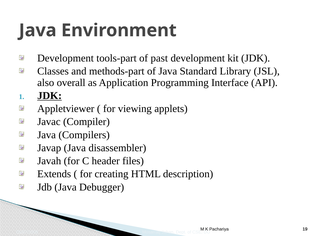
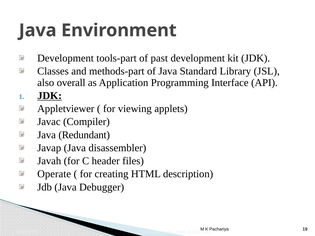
Compilers: Compilers -> Redundant (84, 135)
Extends: Extends -> Operate (54, 174)
